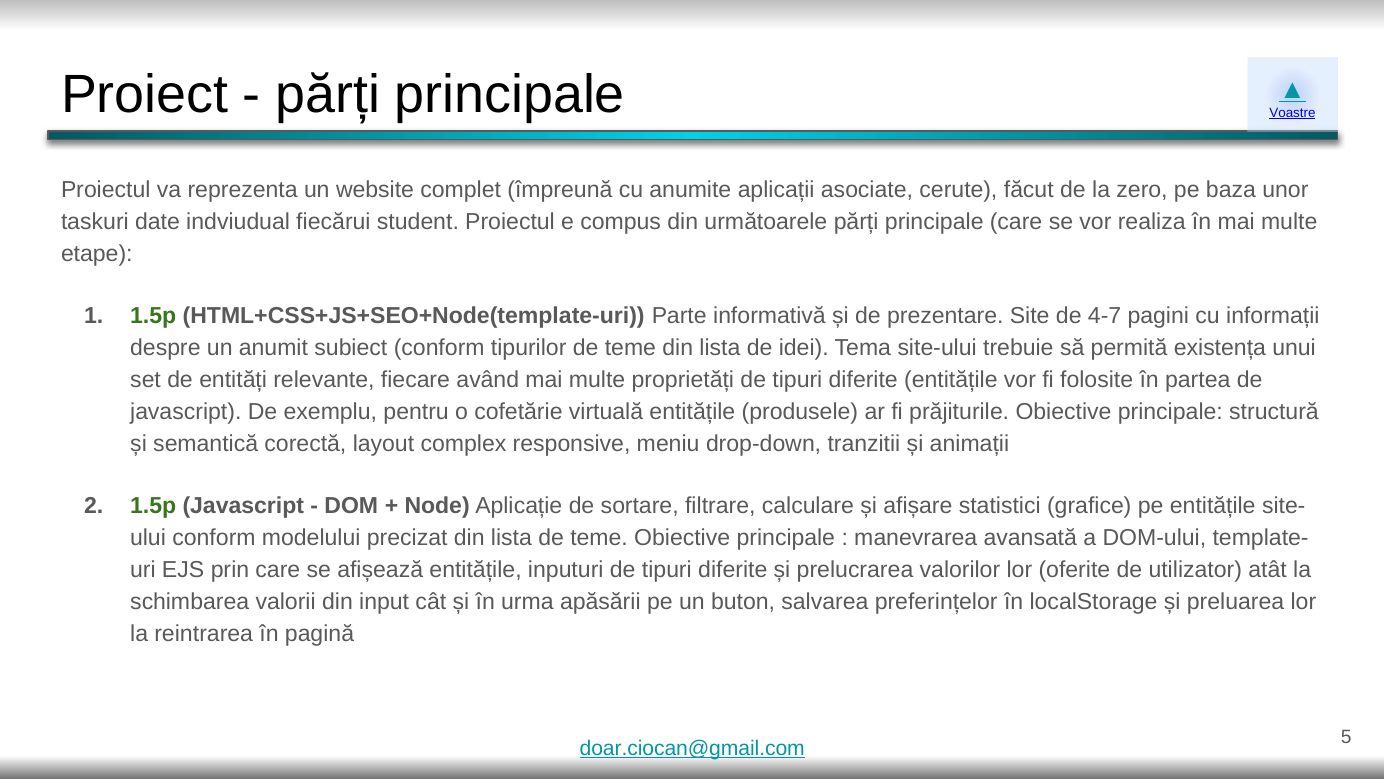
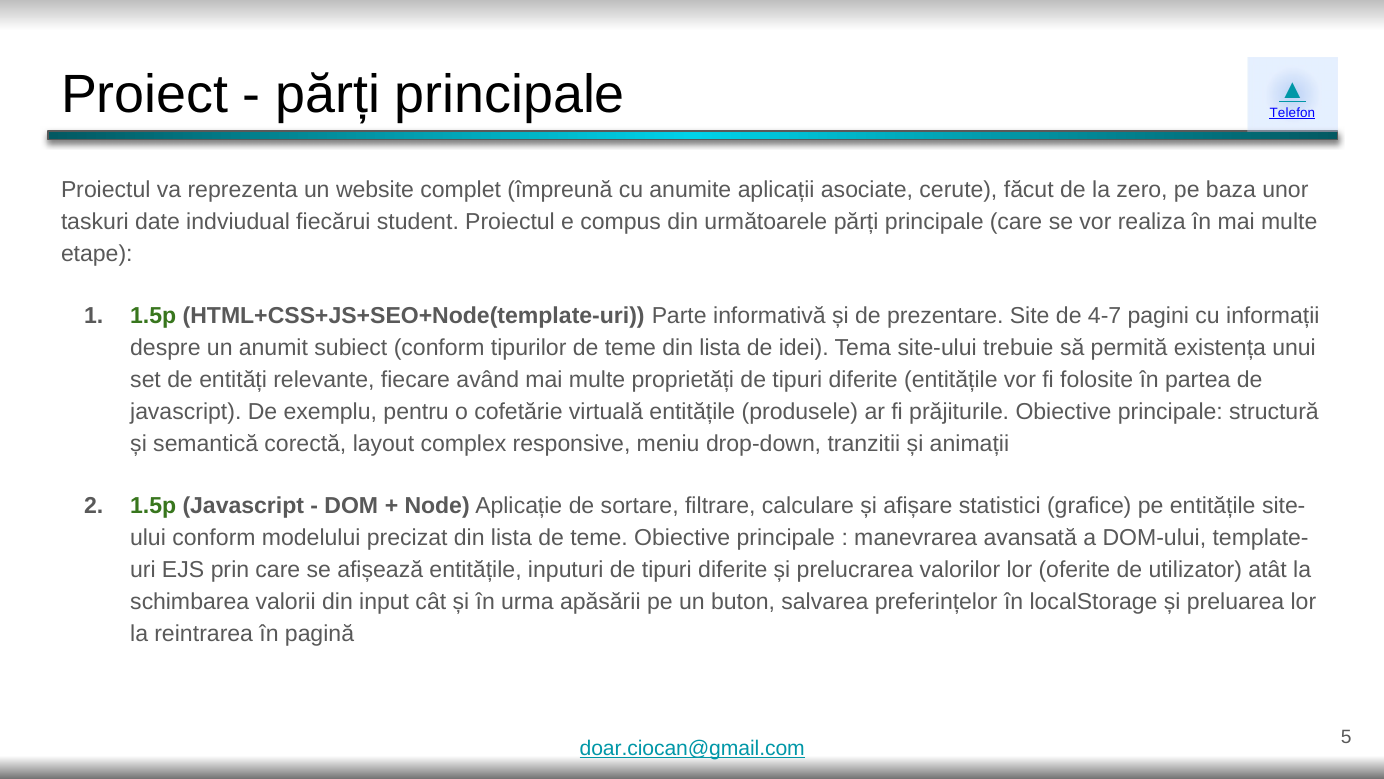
Voastre: Voastre -> Telefon (1292, 113)
